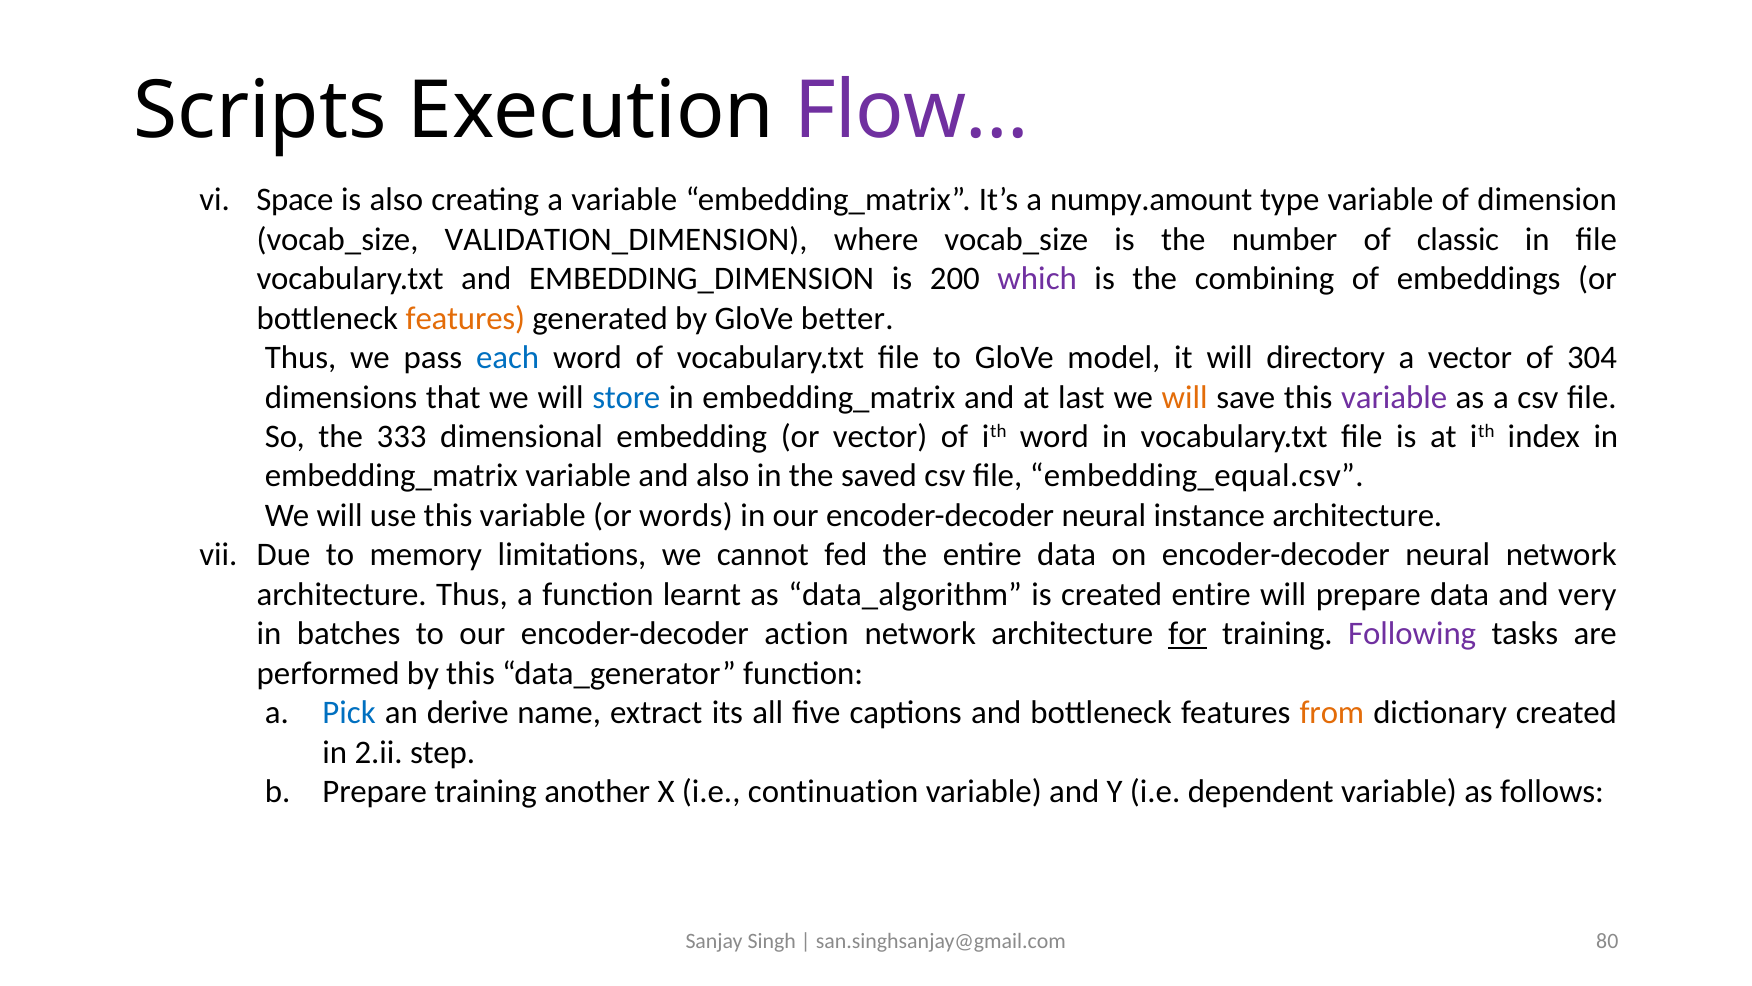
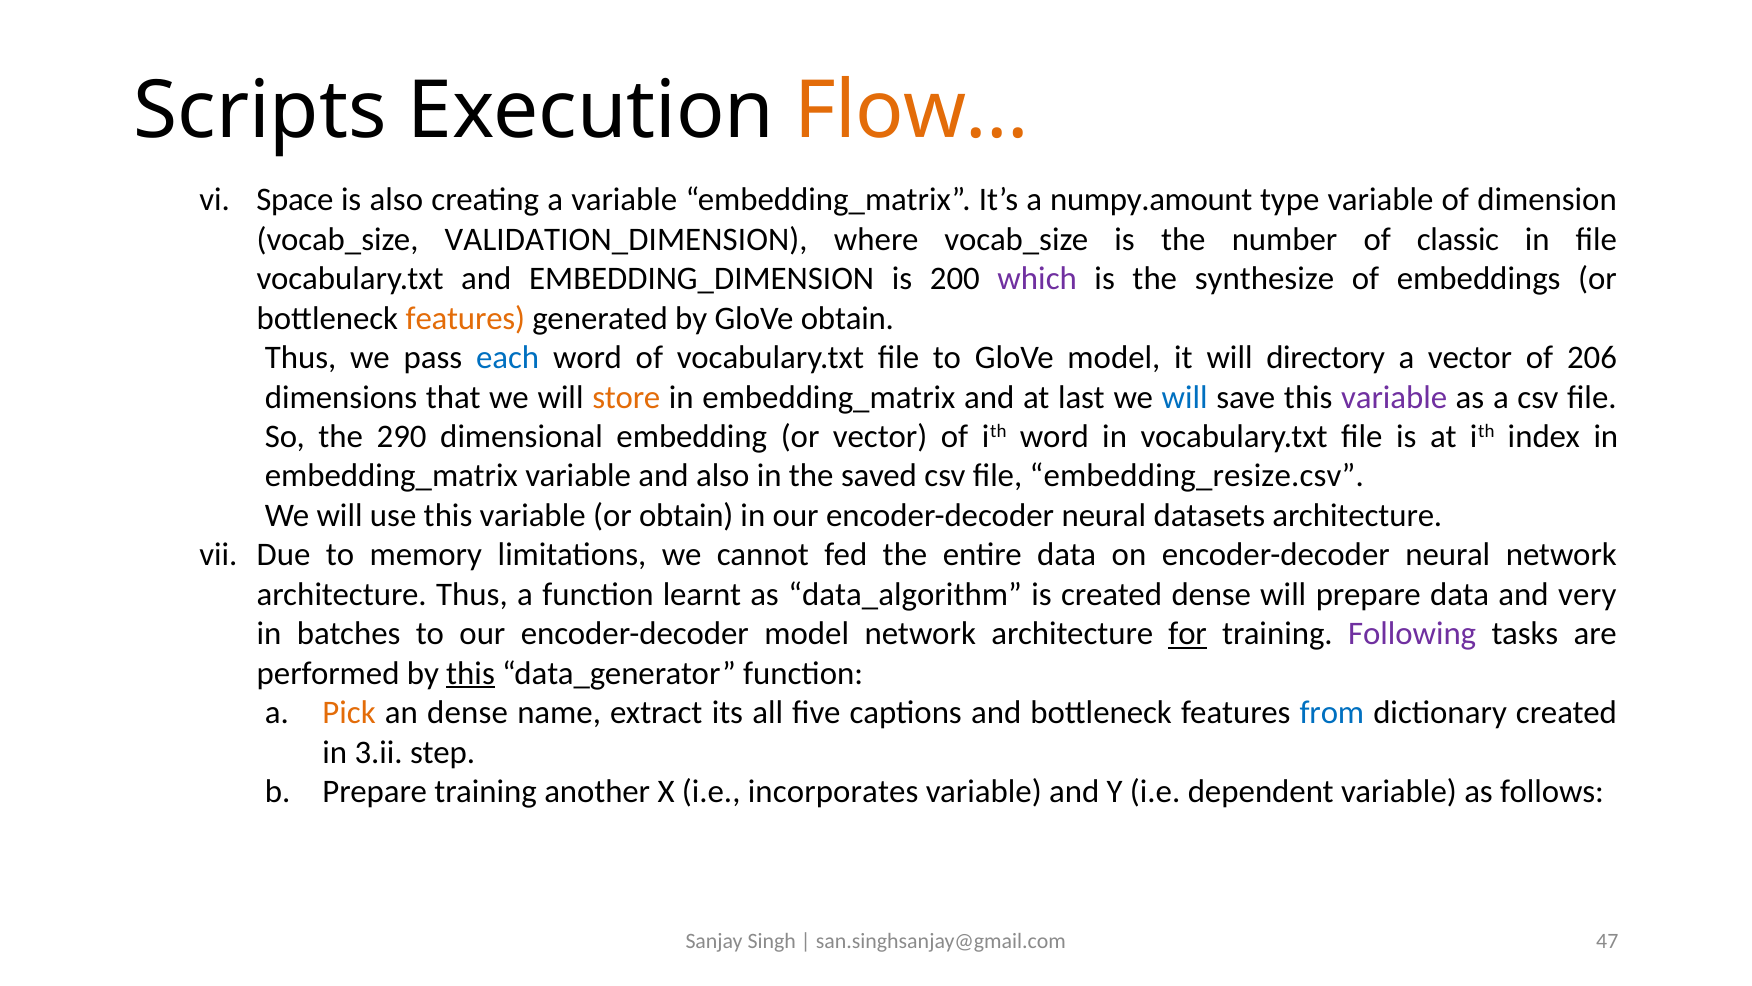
Flow… colour: purple -> orange (912, 111)
combining: combining -> synthesize (1265, 279)
GloVe better: better -> obtain (847, 318)
304: 304 -> 206 (1592, 358)
store colour: blue -> orange (626, 397)
will colour: orange -> blue (1185, 397)
333: 333 -> 290 (402, 436)
embedding_equal.csv: embedding_equal.csv -> embedding_resize.csv (1197, 476)
or words: words -> obtain (686, 515)
instance: instance -> datasets (1209, 515)
created entire: entire -> dense (1211, 594)
encoder-decoder action: action -> model (807, 634)
this underline: none -> present (471, 673)
Pick colour: blue -> orange (349, 712)
an derive: derive -> dense (468, 712)
from colour: orange -> blue (1332, 712)
2.ii: 2.ii -> 3.ii (379, 752)
continuation: continuation -> incorporates (833, 791)
80: 80 -> 47 (1607, 941)
